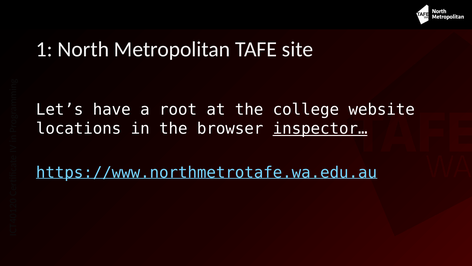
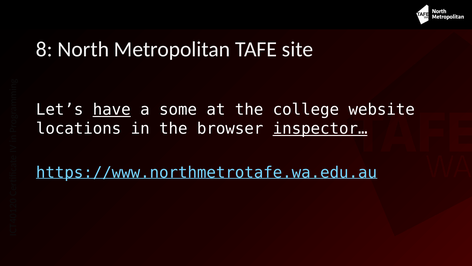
1: 1 -> 8 (44, 49)
have underline: none -> present (112, 110)
root: root -> some (178, 110)
